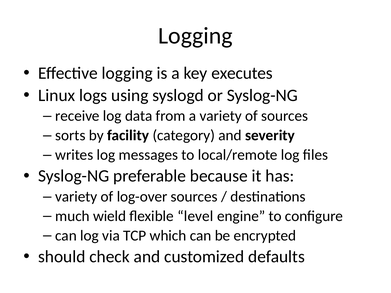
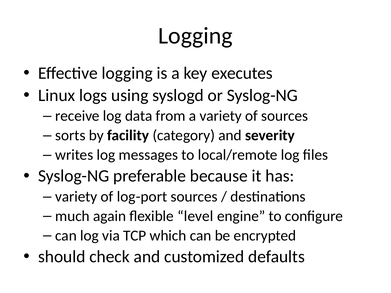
log-over: log-over -> log-port (142, 197)
wield: wield -> again (110, 216)
